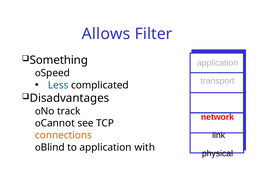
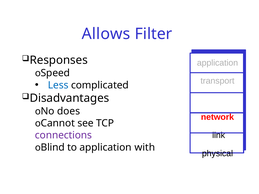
Something: Something -> Responses (59, 60)
track: track -> does (69, 111)
connections colour: orange -> purple (63, 135)
